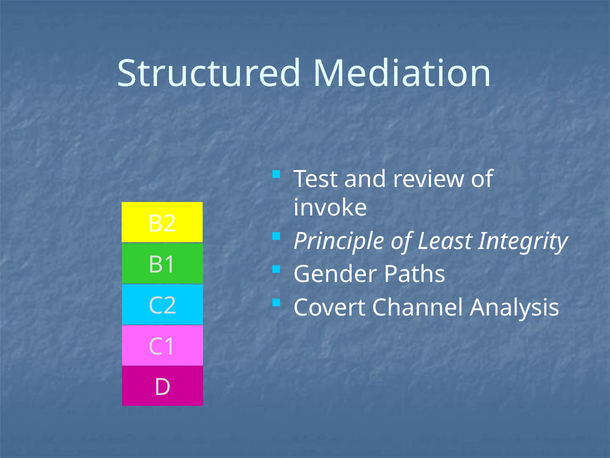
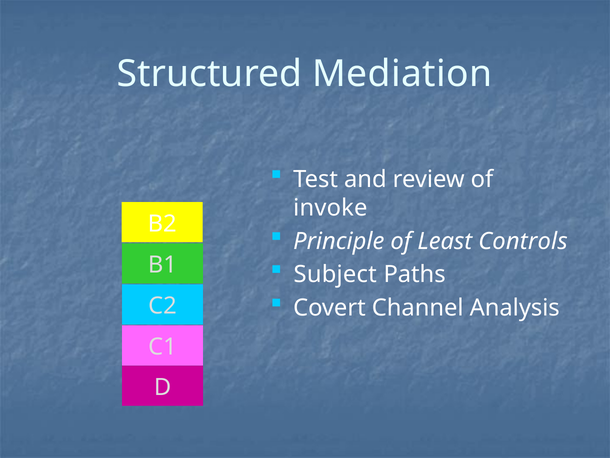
Integrity: Integrity -> Controls (523, 241)
Gender: Gender -> Subject (335, 274)
